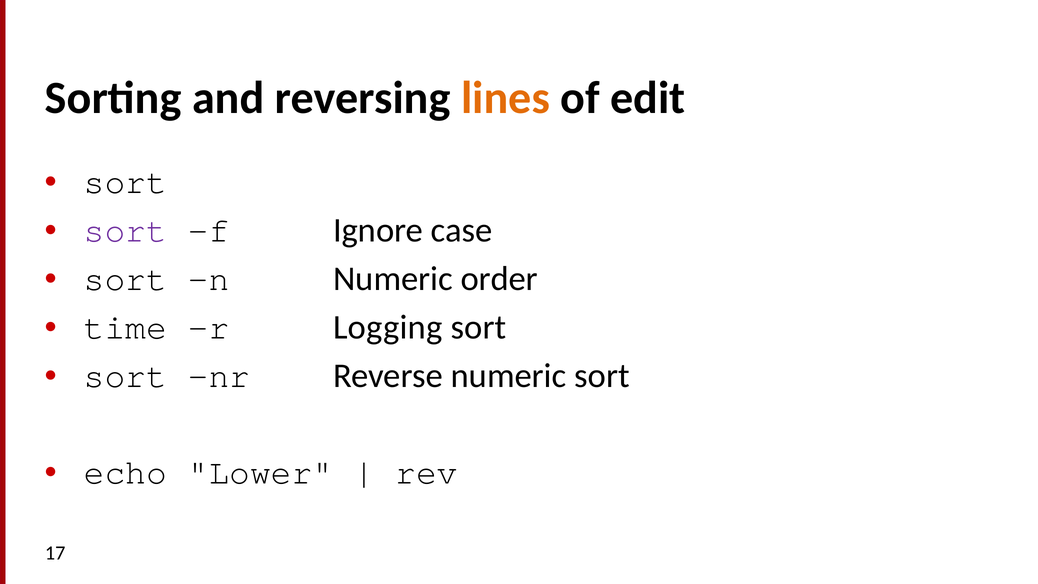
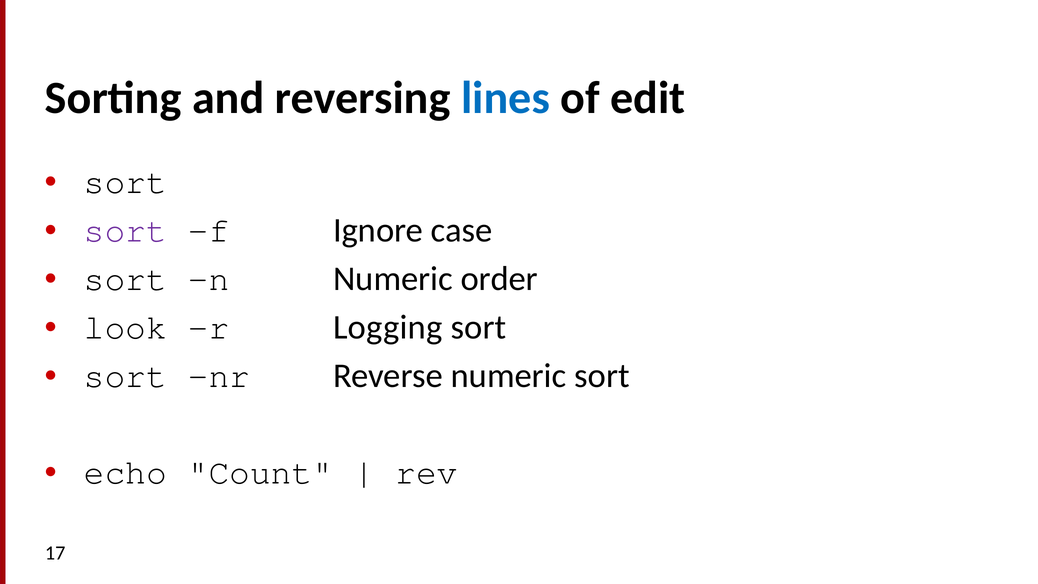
lines colour: orange -> blue (506, 98)
time: time -> look (125, 327)
Lower: Lower -> Count (260, 472)
